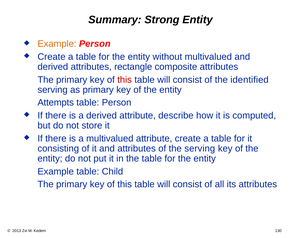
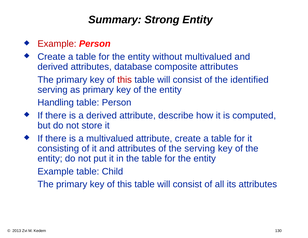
Example colour: orange -> red (57, 44)
rectangle: rectangle -> database (133, 67)
Attempts: Attempts -> Handling (56, 103)
